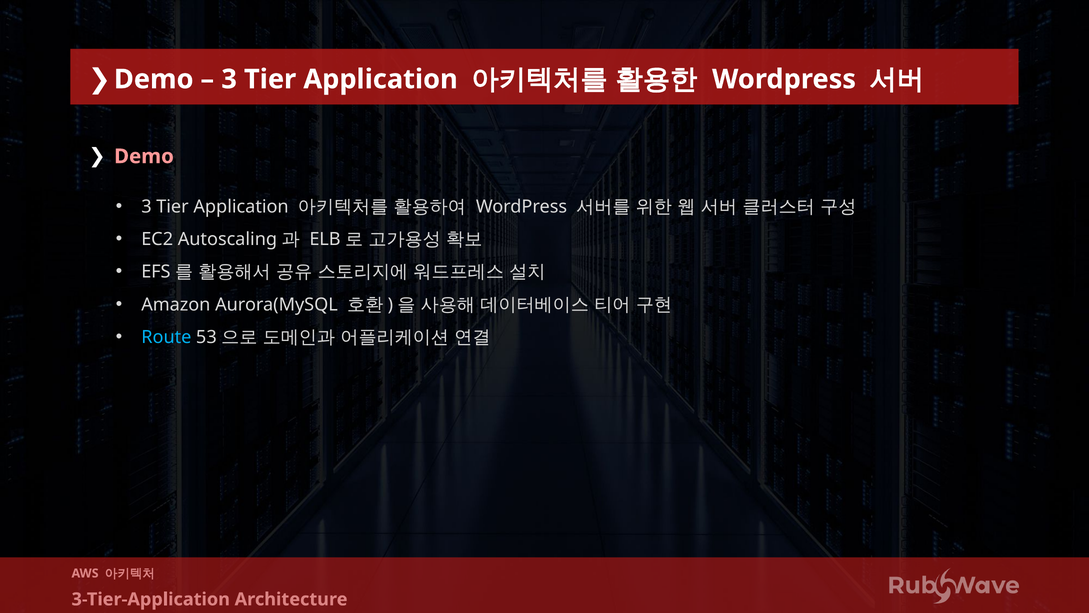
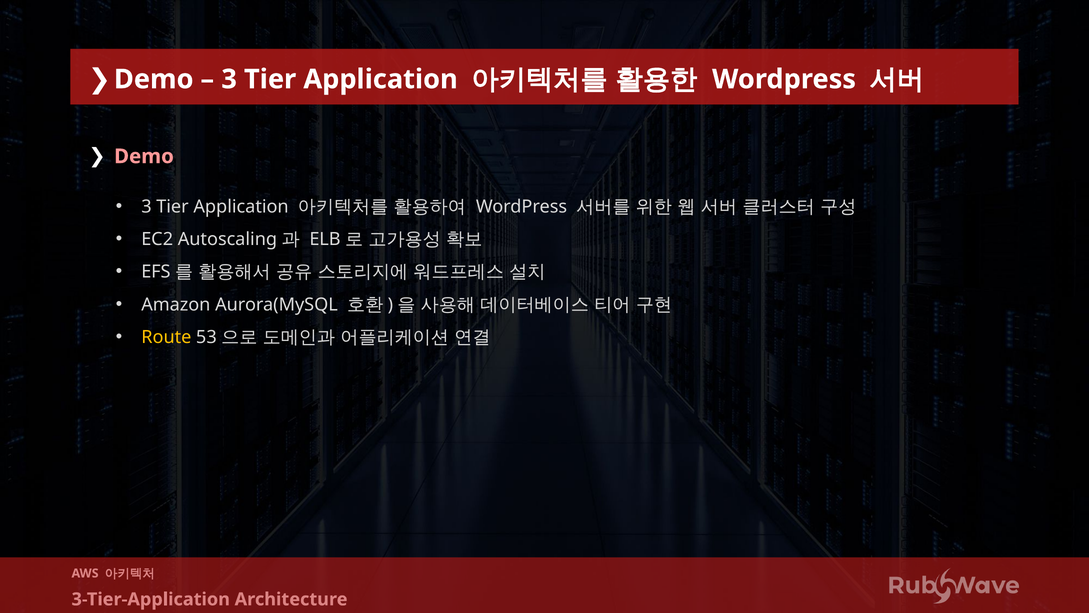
Route colour: light blue -> yellow (166, 337)
